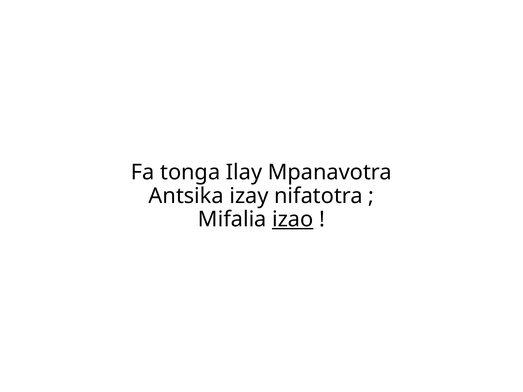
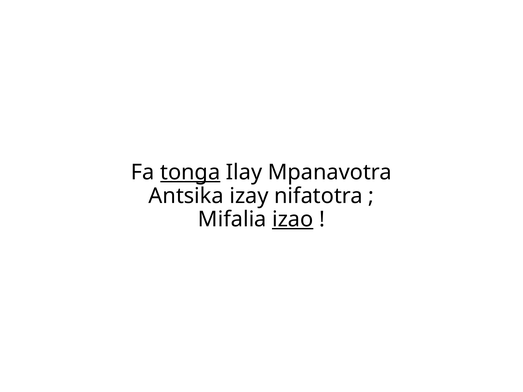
tonga underline: none -> present (190, 172)
